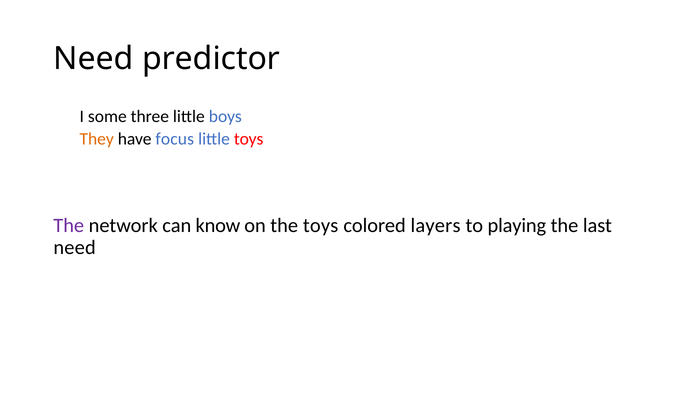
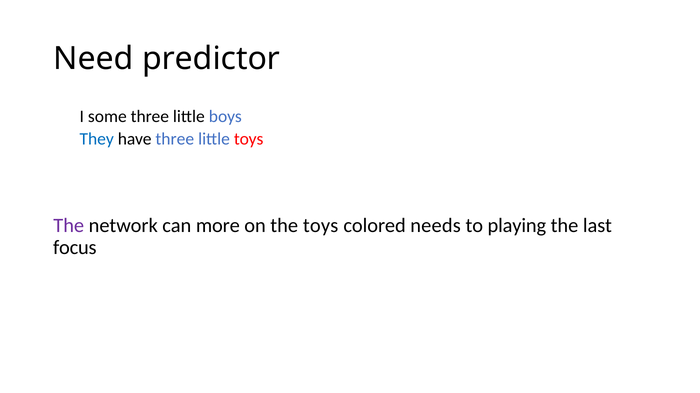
They colour: orange -> blue (97, 139)
have focus: focus -> three (175, 139)
know: know -> more (218, 226)
layers: layers -> needs (436, 226)
need: need -> focus (75, 248)
